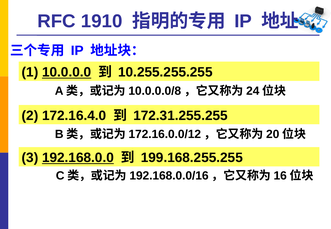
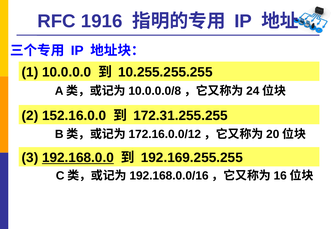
1910: 1910 -> 1916 (102, 21)
10.0.0.0 underline: present -> none (67, 72)
172.16.4.0: 172.16.4.0 -> 152.16.0.0 (74, 116)
199.168.255.255: 199.168.255.255 -> 192.169.255.255 (192, 158)
